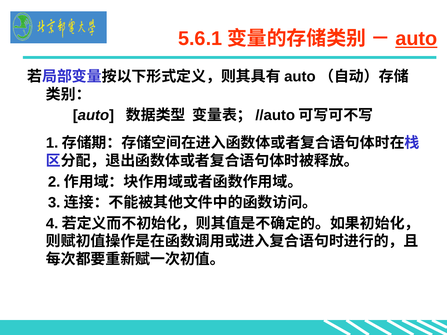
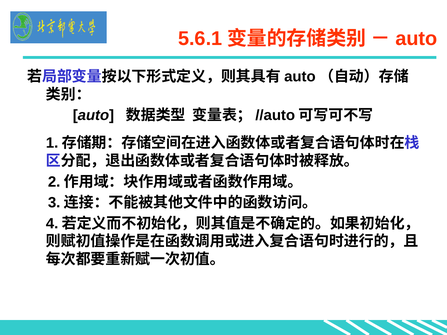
auto underline: present -> none (416, 39)
